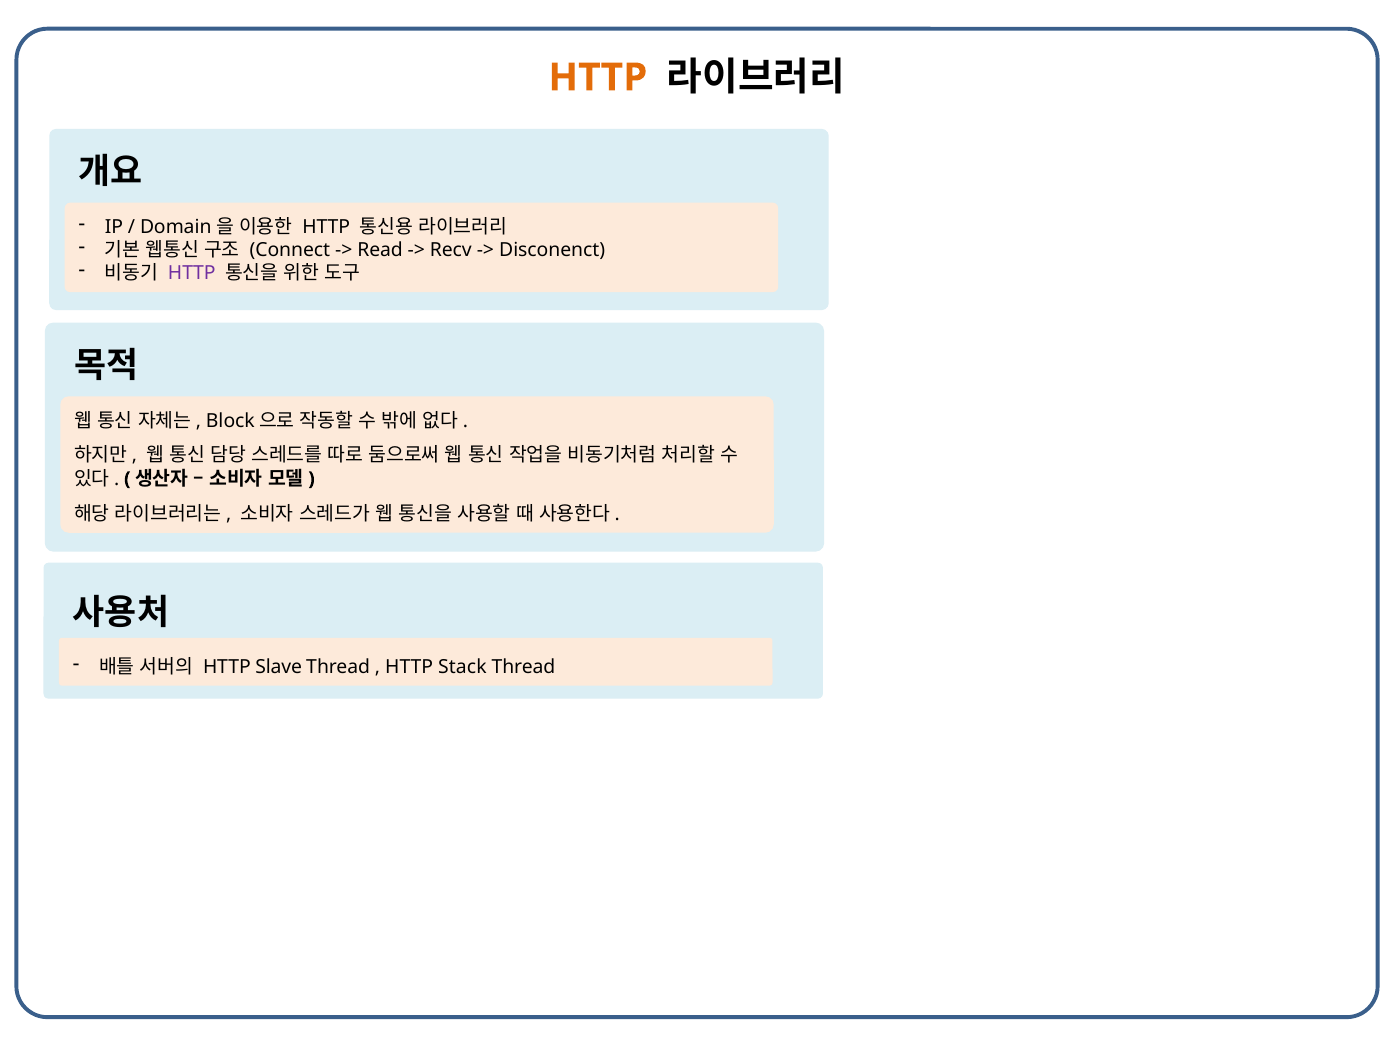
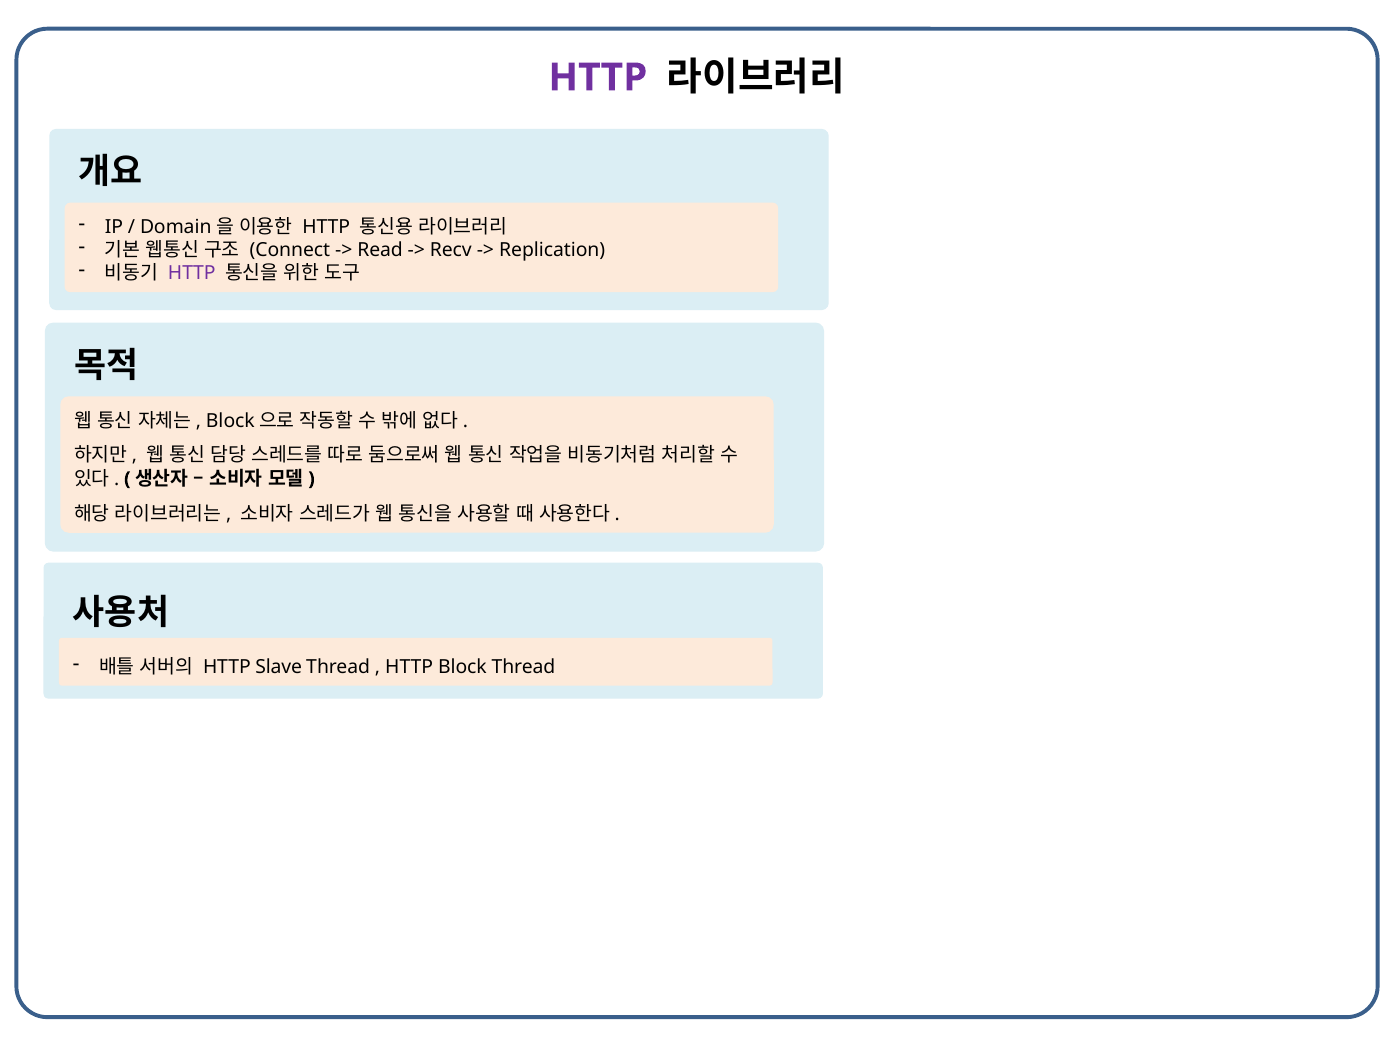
HTTP colour: orange -> purple (598, 77)
Disconenct: Disconenct -> Replication (552, 250)
Stack: Stack -> Block (462, 667)
